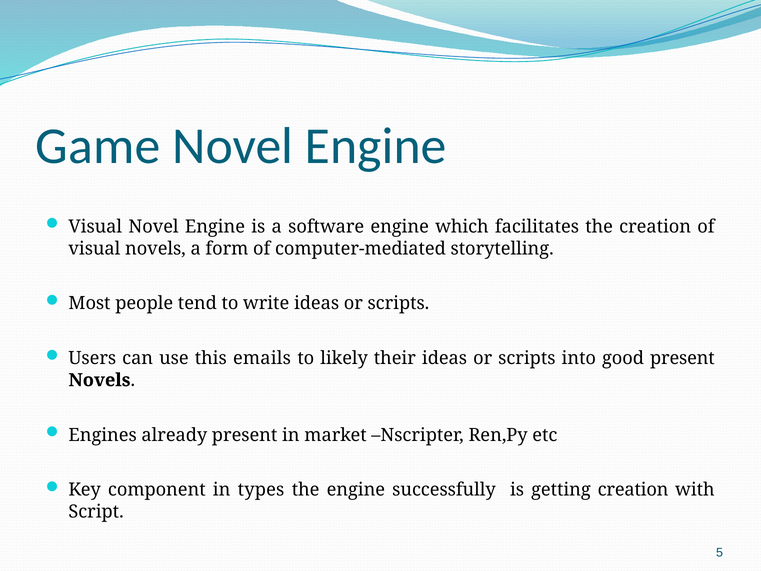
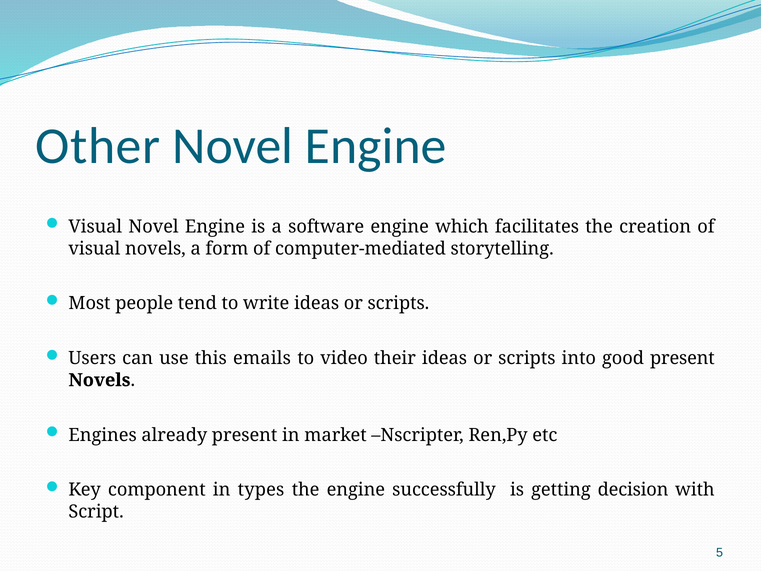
Game: Game -> Other (98, 146)
likely: likely -> video (344, 358)
getting creation: creation -> decision (633, 490)
